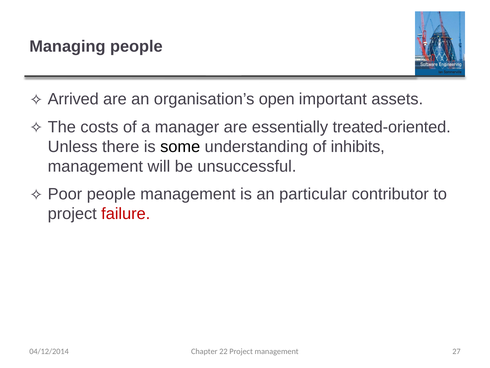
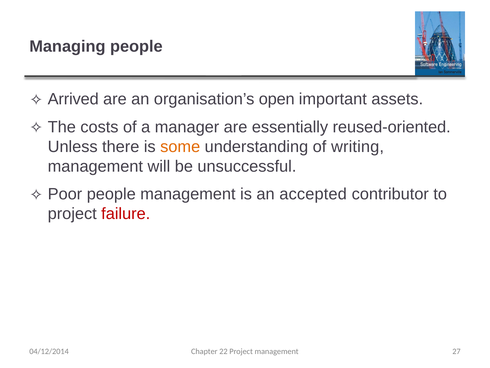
treated-oriented: treated-oriented -> reused-oriented (392, 127)
some colour: black -> orange (180, 146)
inhibits: inhibits -> writing (358, 146)
particular: particular -> accepted (313, 194)
